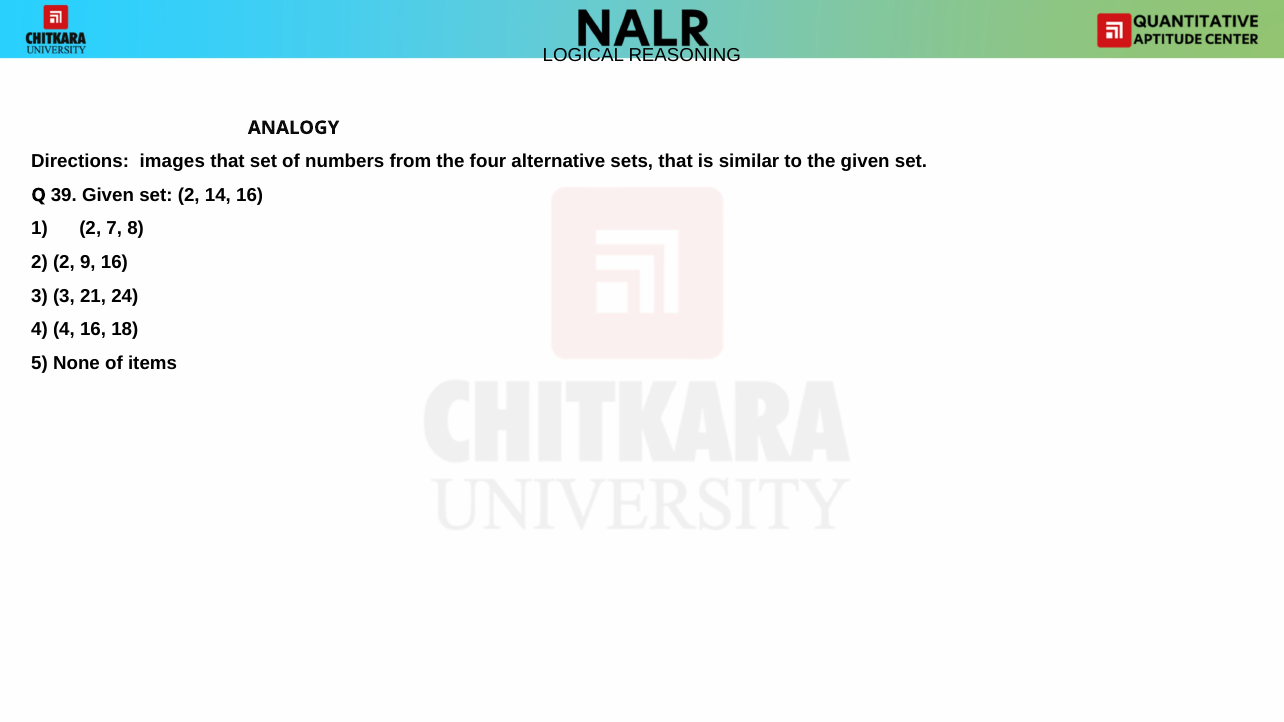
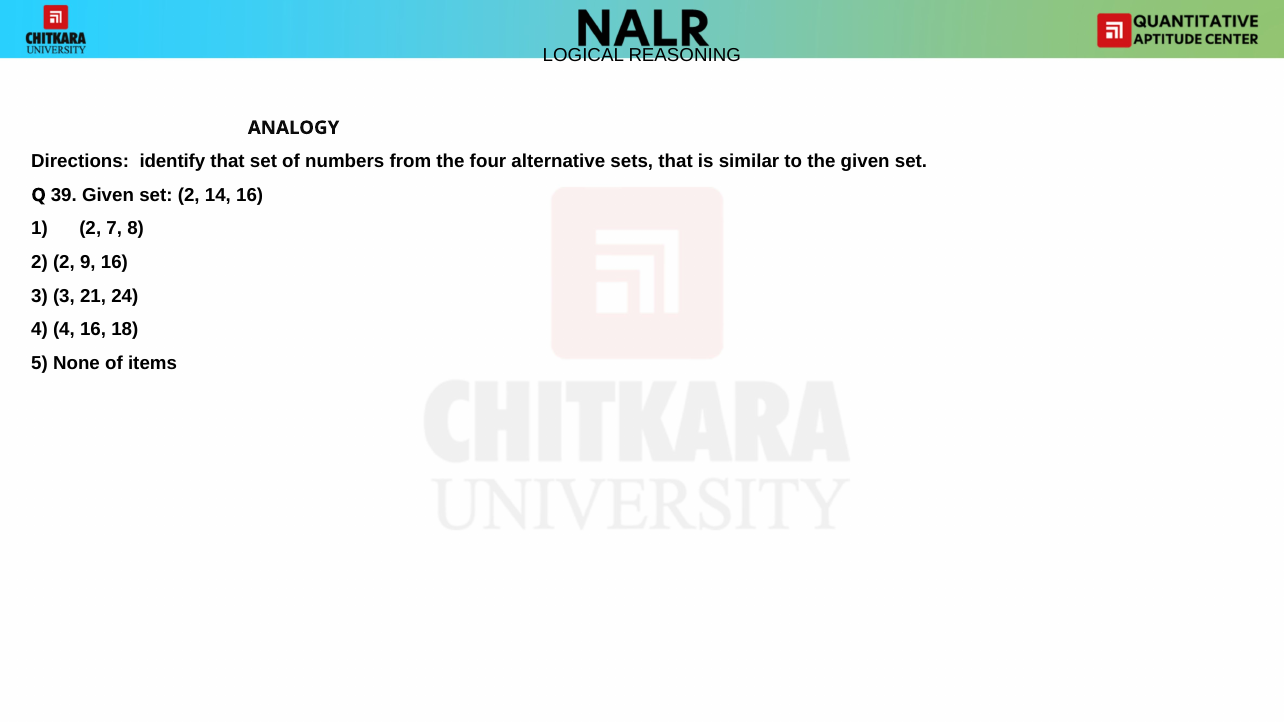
images: images -> identify (172, 161)
